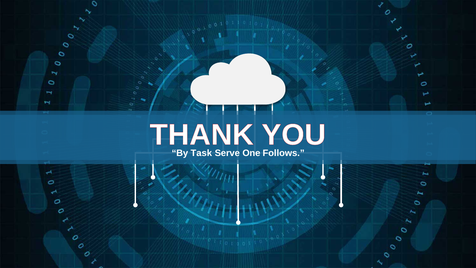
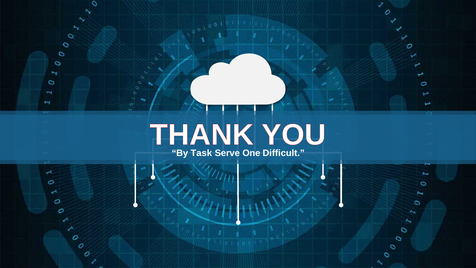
Follows: Follows -> Difficult (284, 153)
